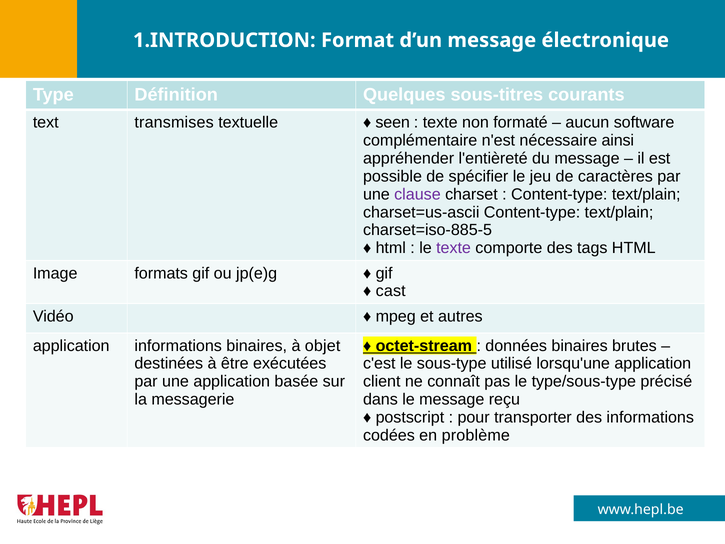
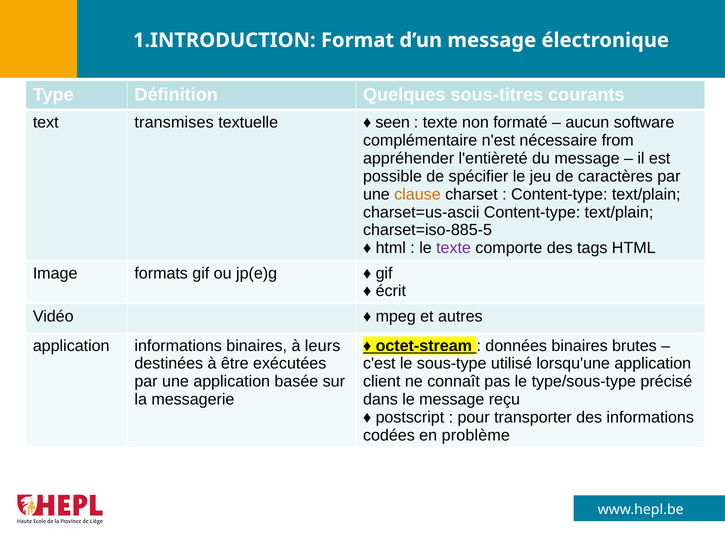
ainsi: ainsi -> from (618, 141)
clause colour: purple -> orange (417, 194)
cast: cast -> écrit (391, 291)
objet: objet -> leurs (323, 346)
